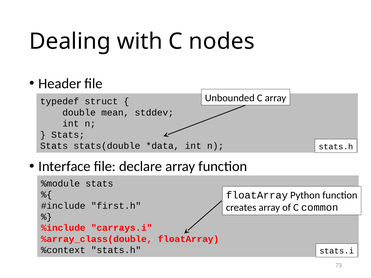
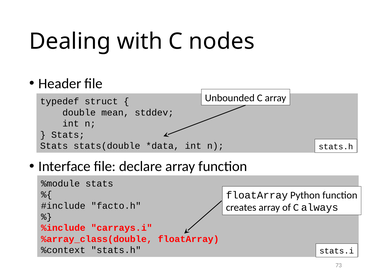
first.h: first.h -> facto.h (116, 206)
common: common -> always (320, 208)
